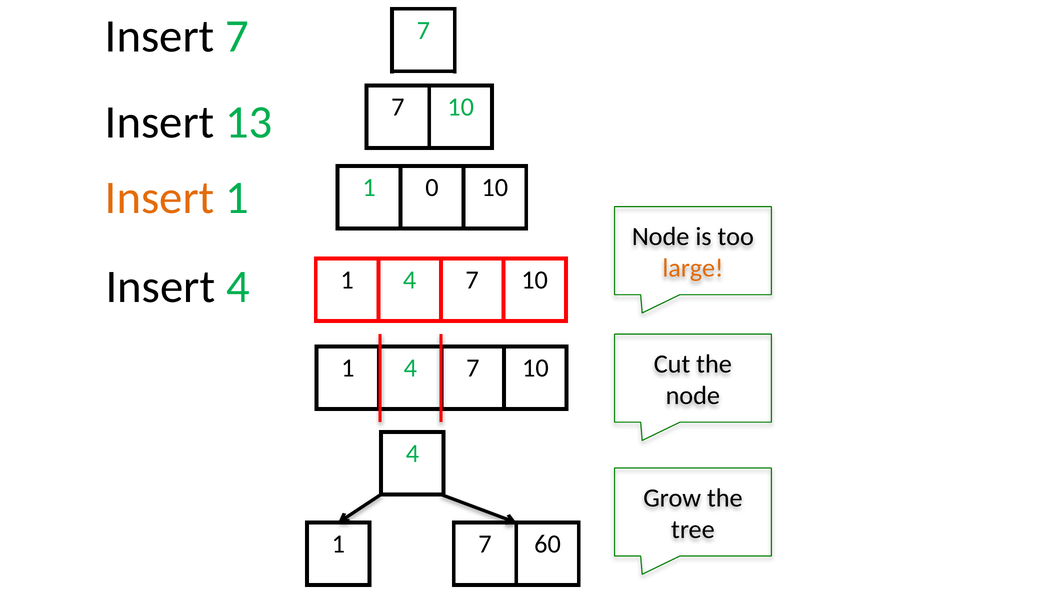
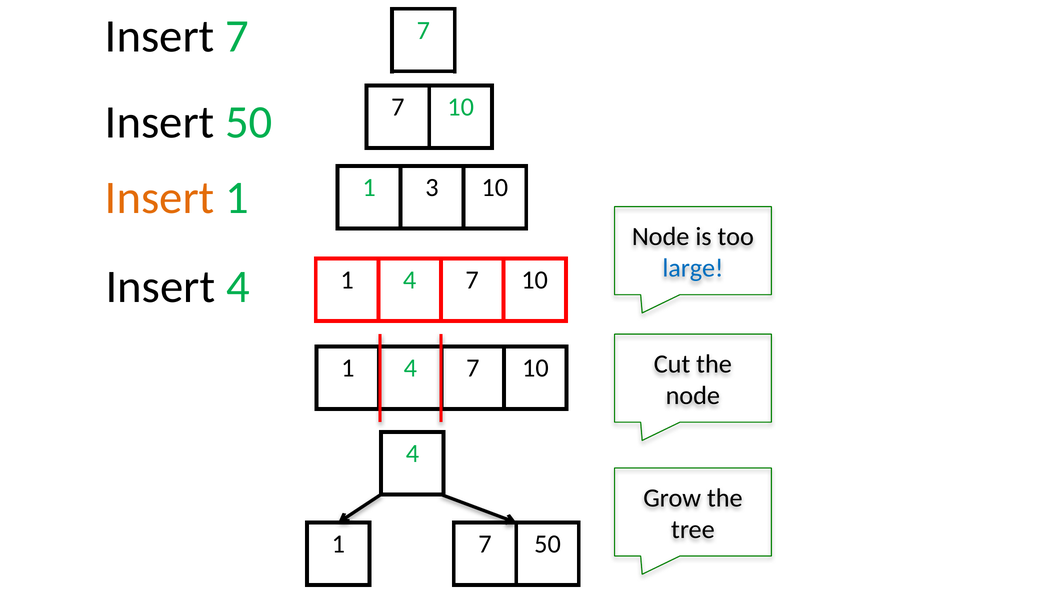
Insert 13: 13 -> 50 (249, 122)
0: 0 -> 3 (432, 188)
large colour: orange -> blue (693, 268)
7 60: 60 -> 50 (548, 544)
